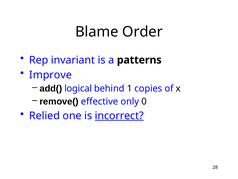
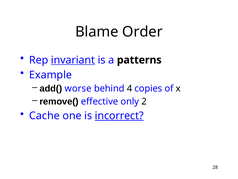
invariant underline: none -> present (73, 60)
Improve: Improve -> Example (51, 75)
logical: logical -> worse (78, 88)
1: 1 -> 4 (129, 88)
0: 0 -> 2 (144, 101)
Relied: Relied -> Cache (44, 115)
